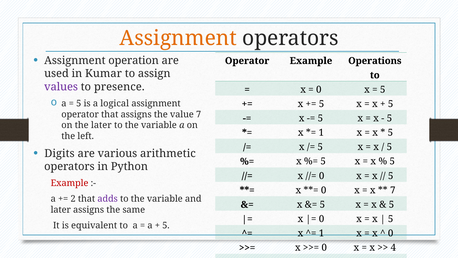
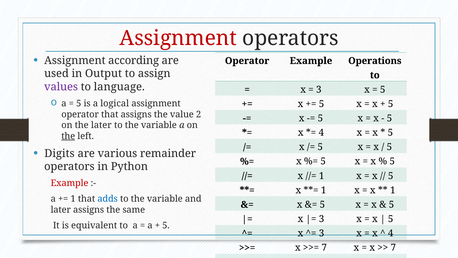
Assignment colour: orange -> red (178, 38)
operation: operation -> according (134, 60)
Kumar: Kumar -> Output (103, 74)
presence: presence -> language (119, 87)
0: 0 -> 3 (319, 89)
value 7: 7 -> 2 (199, 114)
1: 1 -> 4 (321, 133)
the underline: none -> present (68, 136)
arithmetic: arithmetic -> remainder (168, 153)
0: 0 -> 1 (322, 176)
0: 0 -> 1 (324, 190)
7: 7 -> 1 (393, 190)
2: 2 -> 1 (73, 199)
adds colour: purple -> blue (108, 199)
0: 0 -> 3 (322, 219)
1: 1 -> 3 (322, 233)
0: 0 -> 4 (391, 233)
0: 0 -> 7 (324, 247)
4: 4 -> 7 (393, 247)
